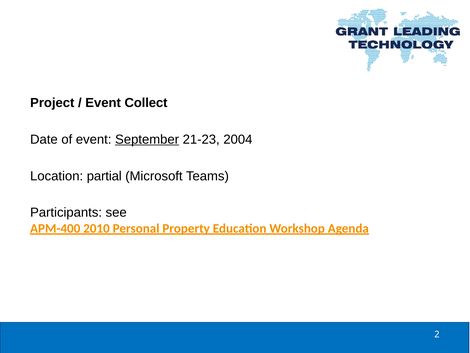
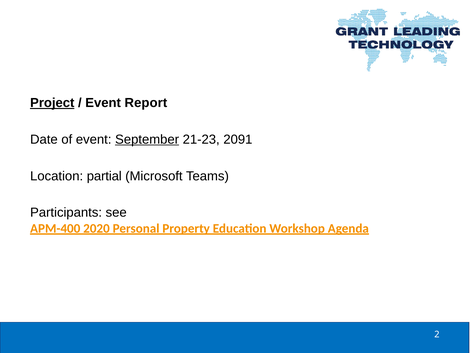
Project underline: none -> present (52, 103)
Collect: Collect -> Report (146, 103)
2004: 2004 -> 2091 (238, 139)
2010: 2010 -> 2020 (96, 228)
